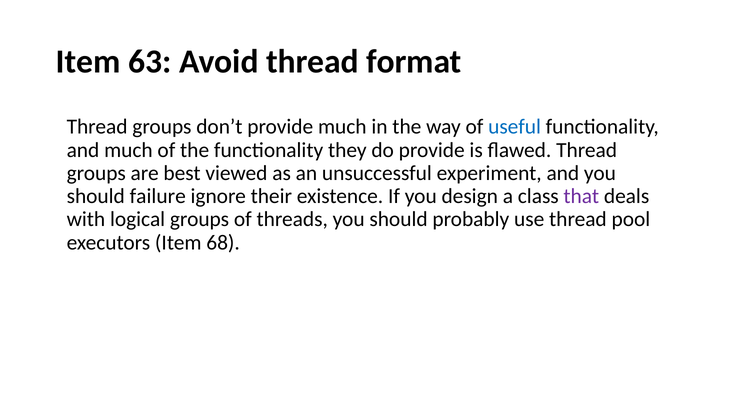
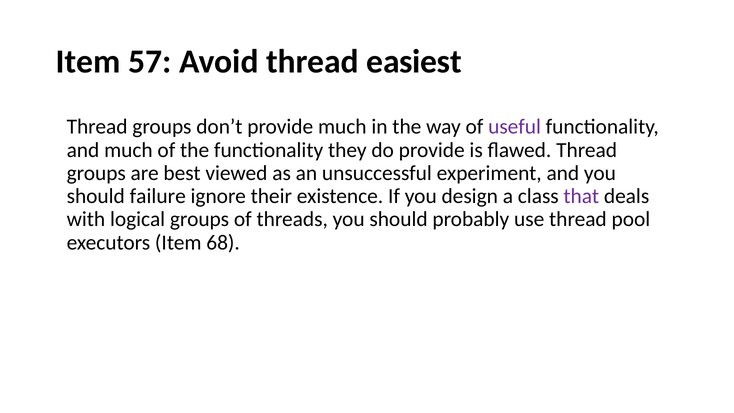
63: 63 -> 57 (150, 62)
format: format -> easiest (414, 62)
useful colour: blue -> purple (515, 127)
